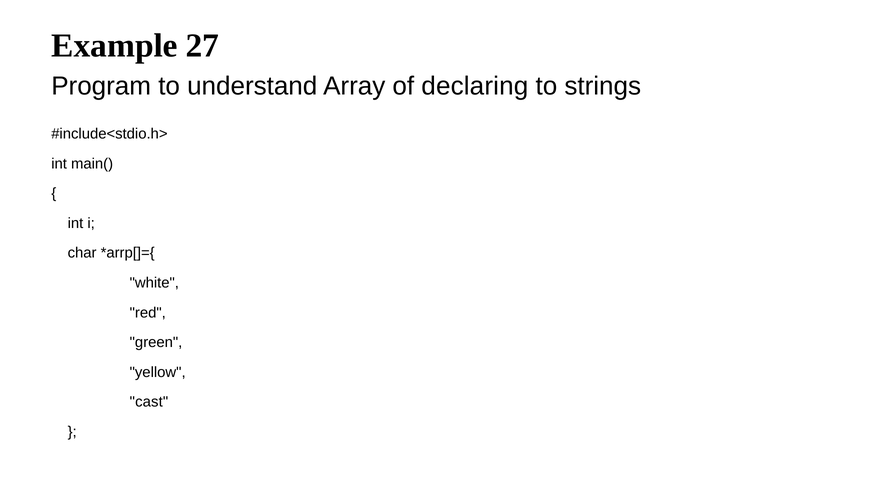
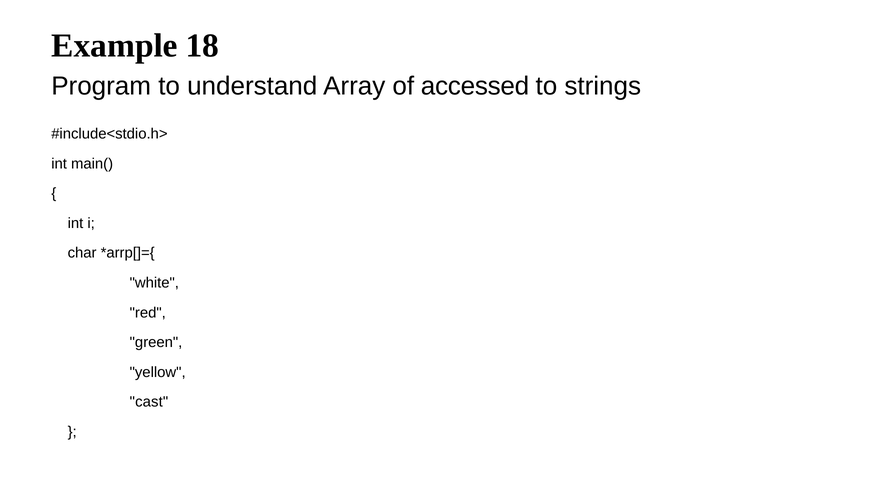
27: 27 -> 18 (202, 46)
declaring: declaring -> accessed (475, 86)
